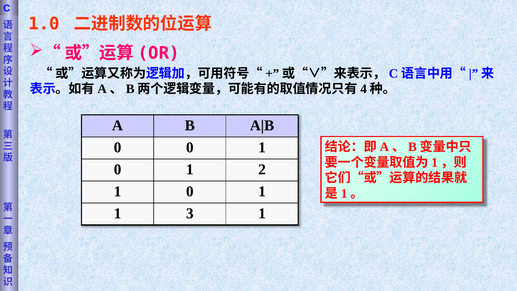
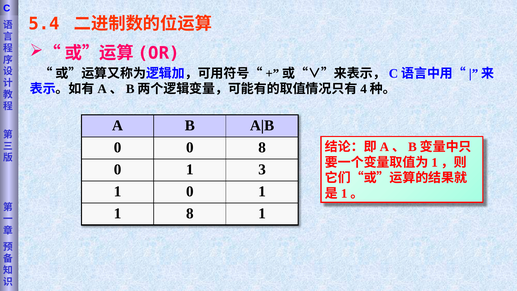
1.0: 1.0 -> 5.4 (44, 24)
0 0 1: 1 -> 8 (262, 147)
2: 2 -> 3 (262, 169)
1 3: 3 -> 8 (190, 213)
